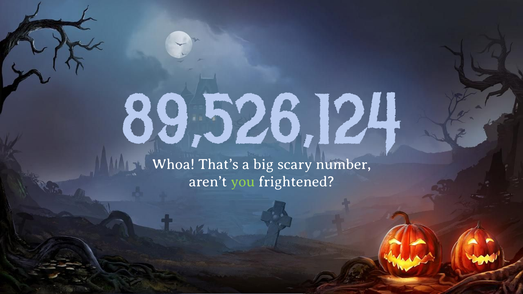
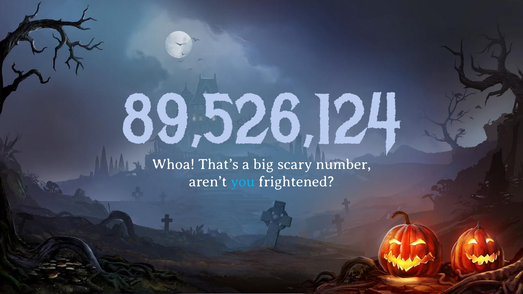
you colour: light green -> light blue (243, 182)
